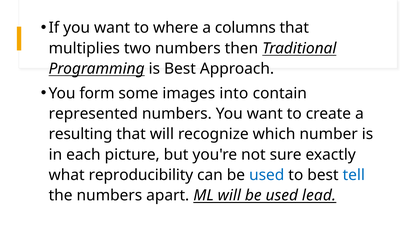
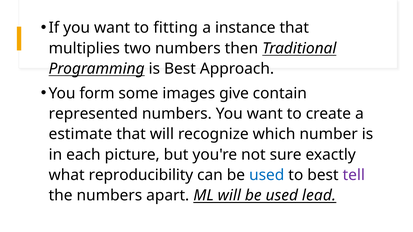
where: where -> fitting (176, 28)
columns: columns -> instance (245, 28)
into: into -> give (234, 93)
resulting: resulting -> estimate (80, 134)
tell colour: blue -> purple (354, 175)
